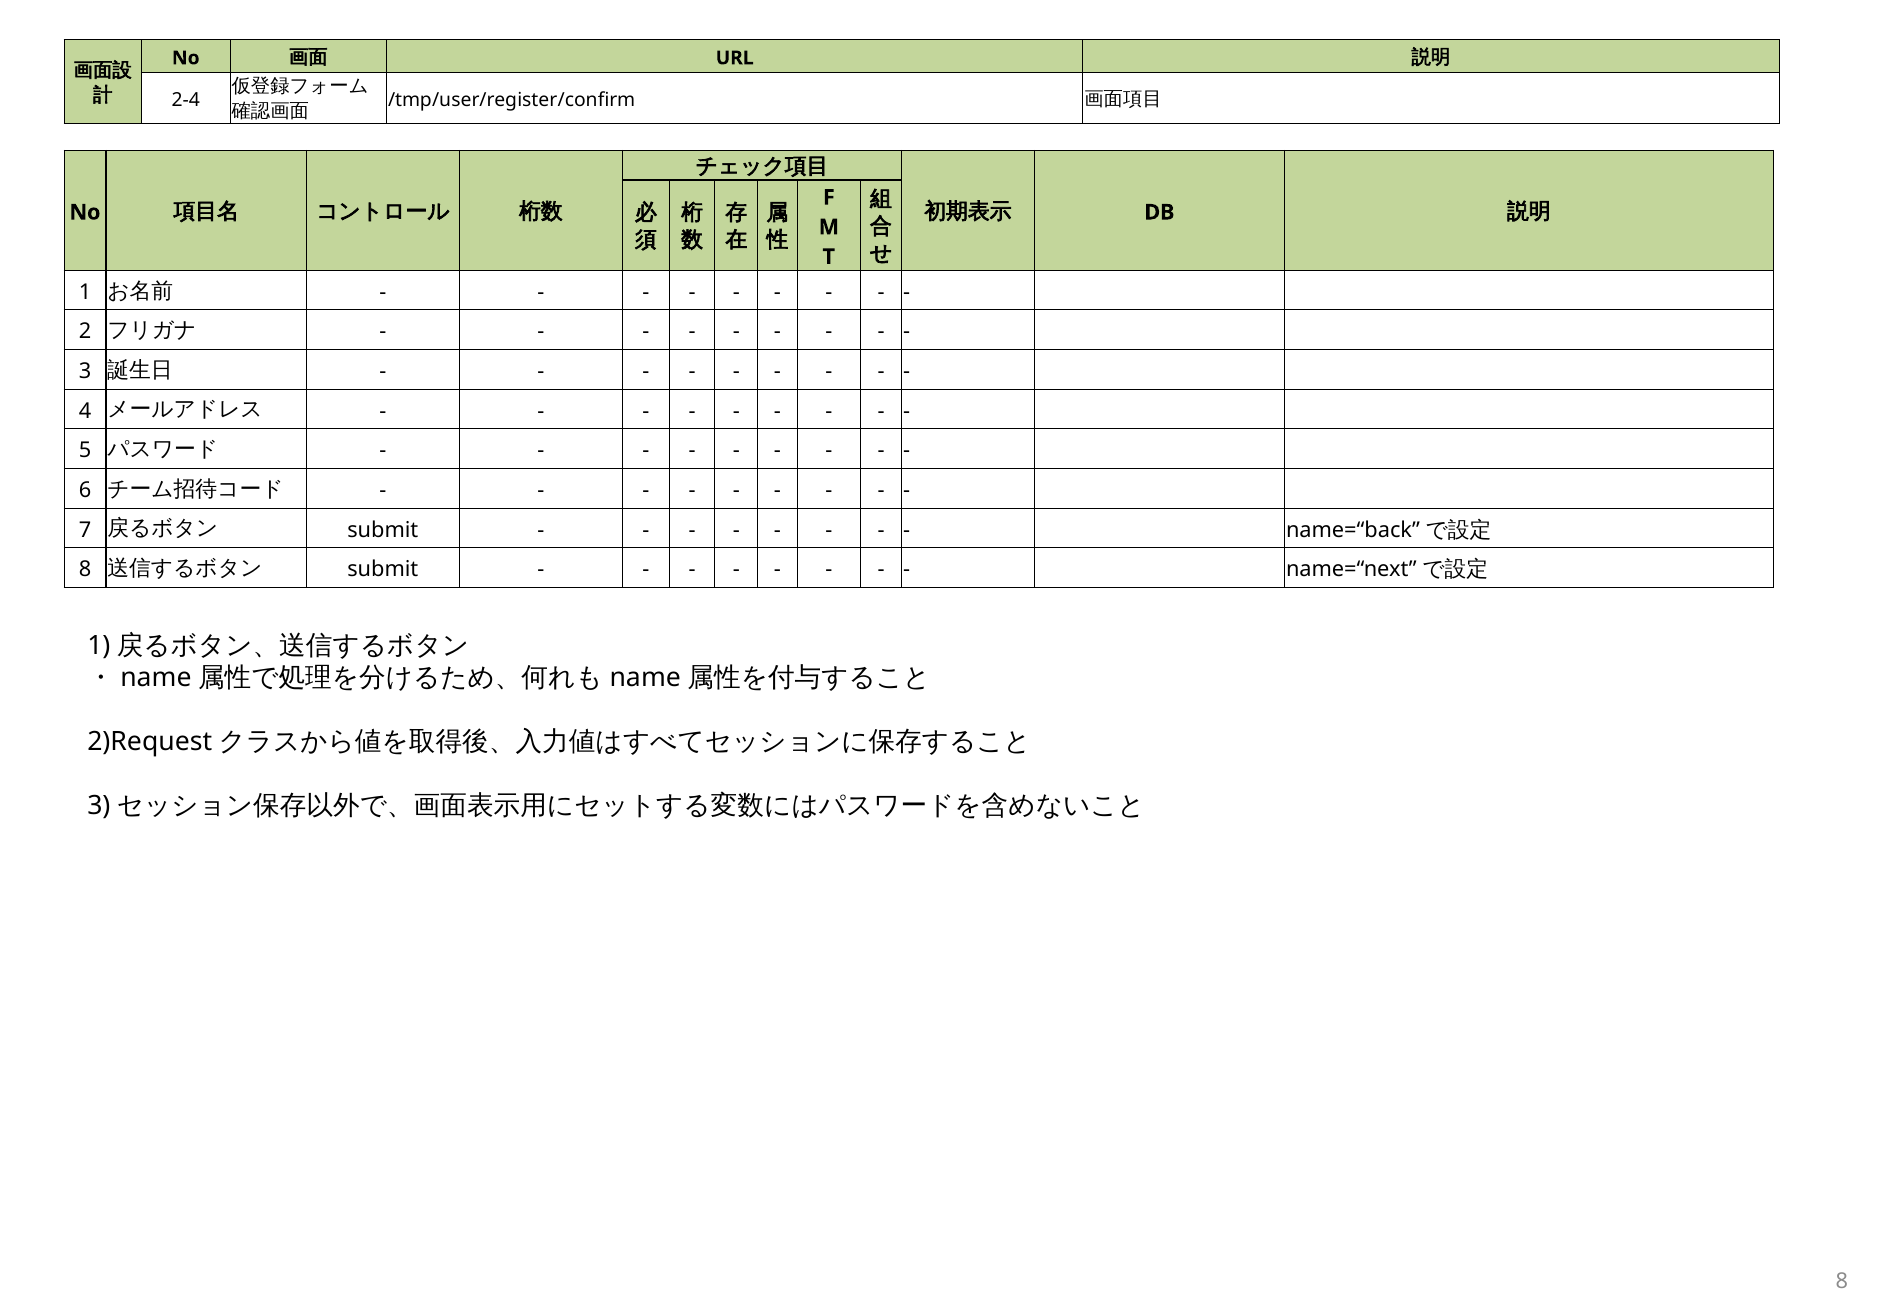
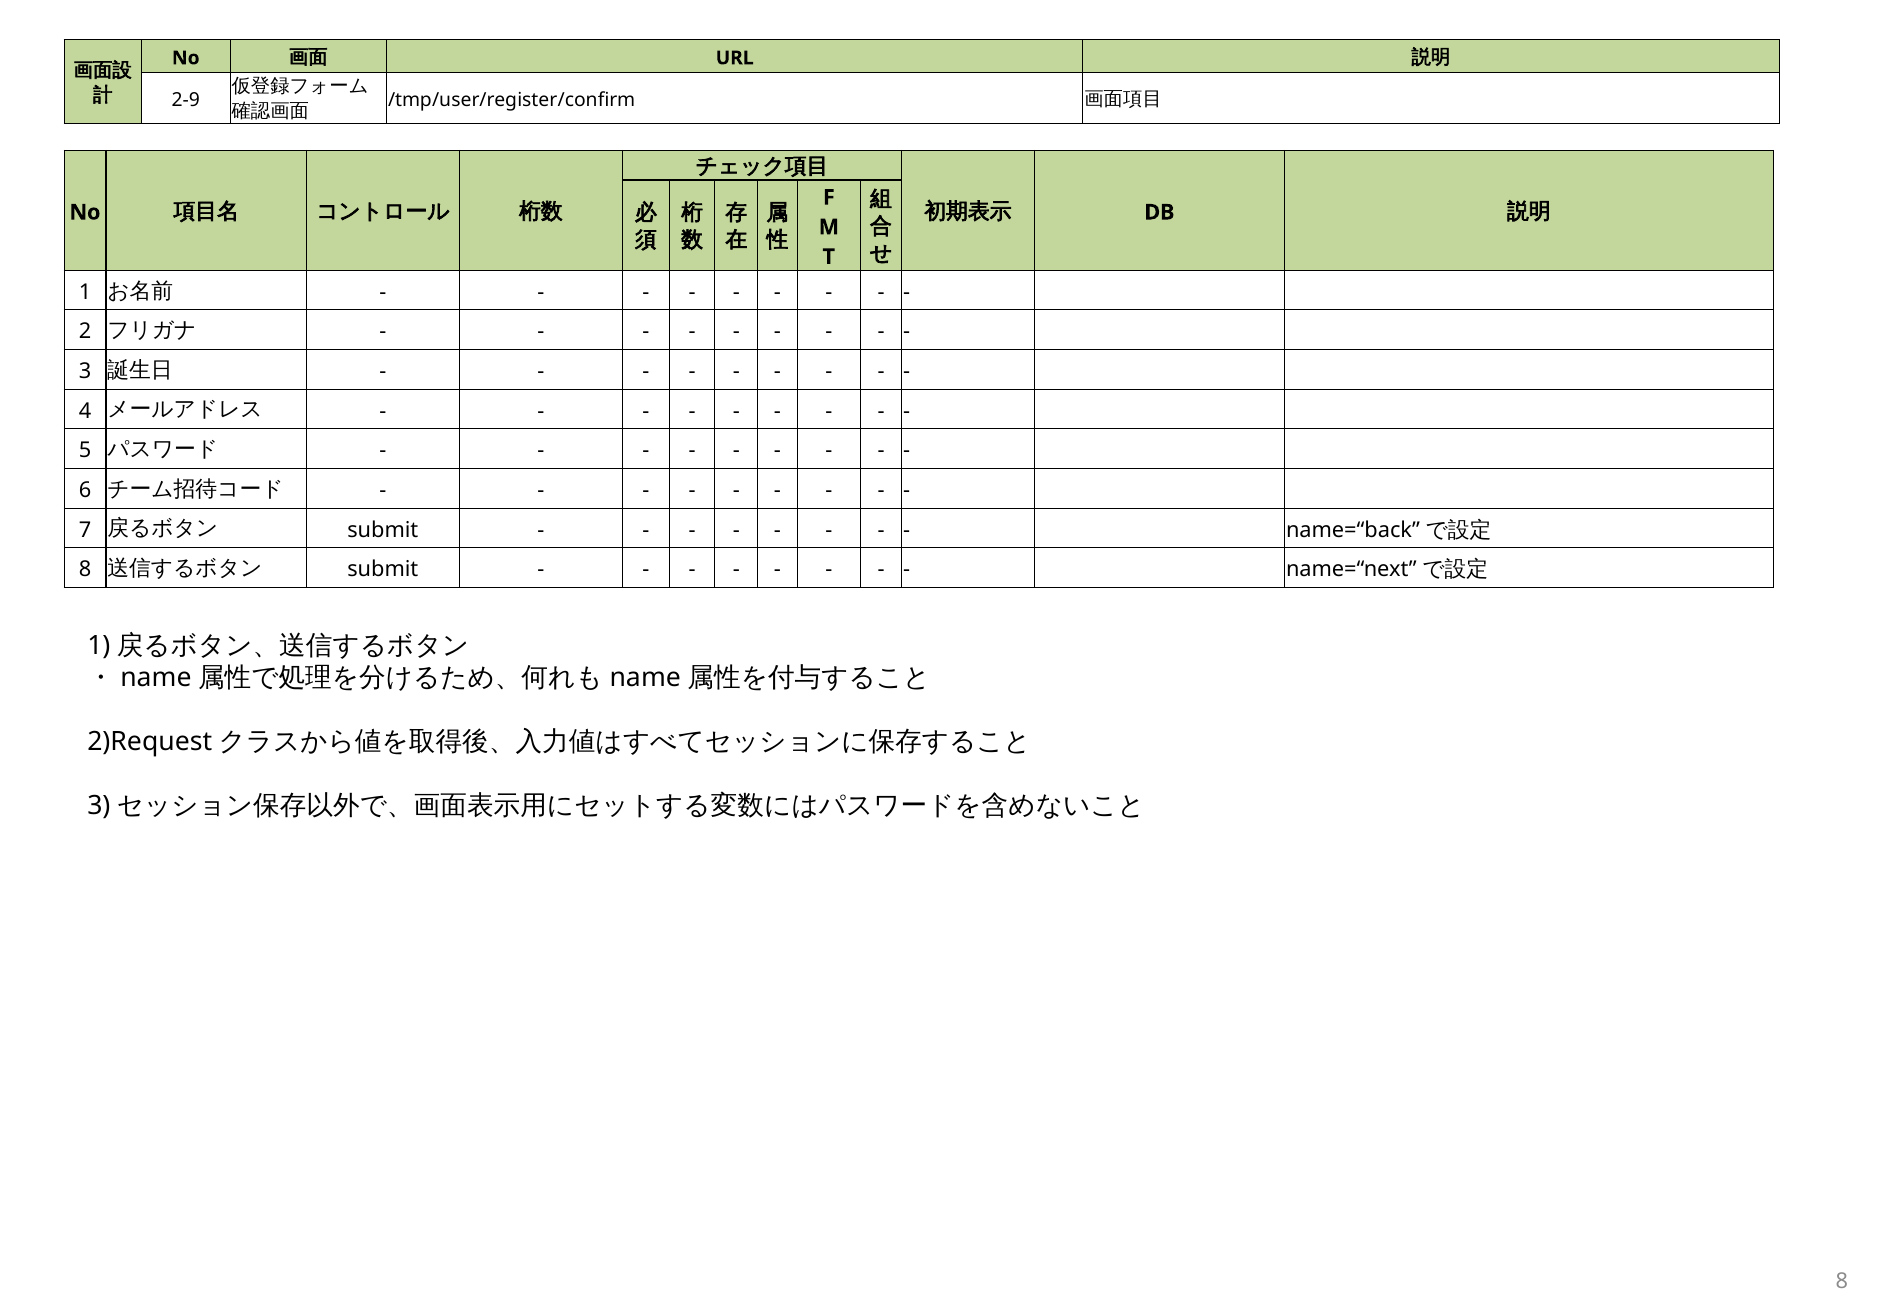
2-4: 2-4 -> 2-9 (186, 100)
